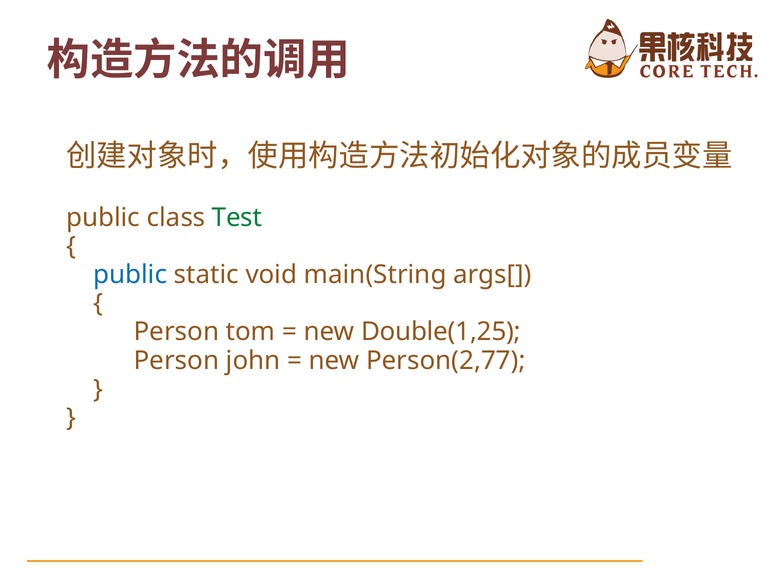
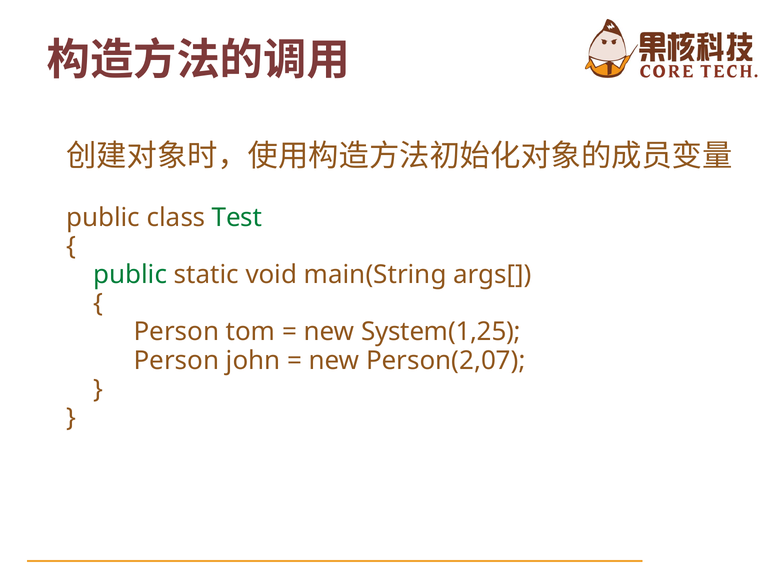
public colour: blue -> green (130, 275)
Double(1,25: Double(1,25 -> System(1,25 (441, 332)
Person(2,77: Person(2,77 -> Person(2,07 (446, 360)
